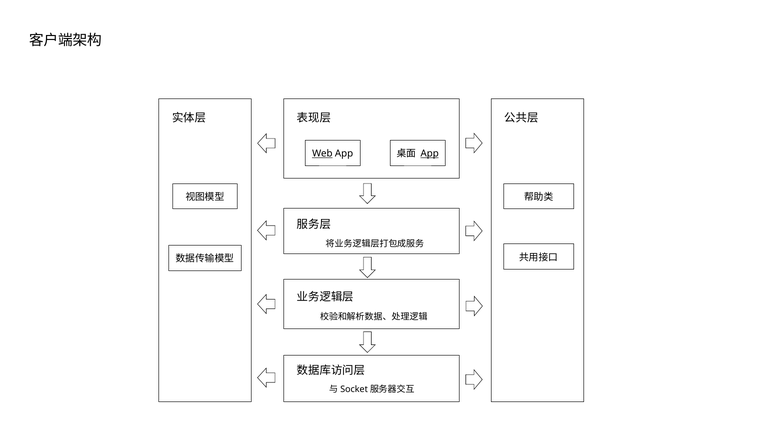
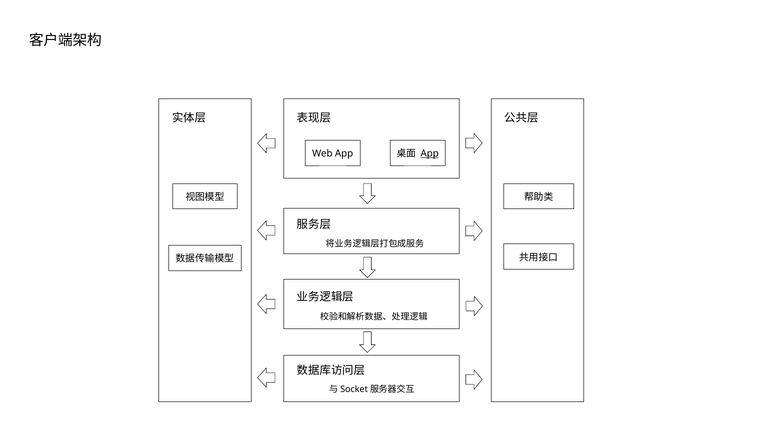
Web underline: present -> none (322, 154)
